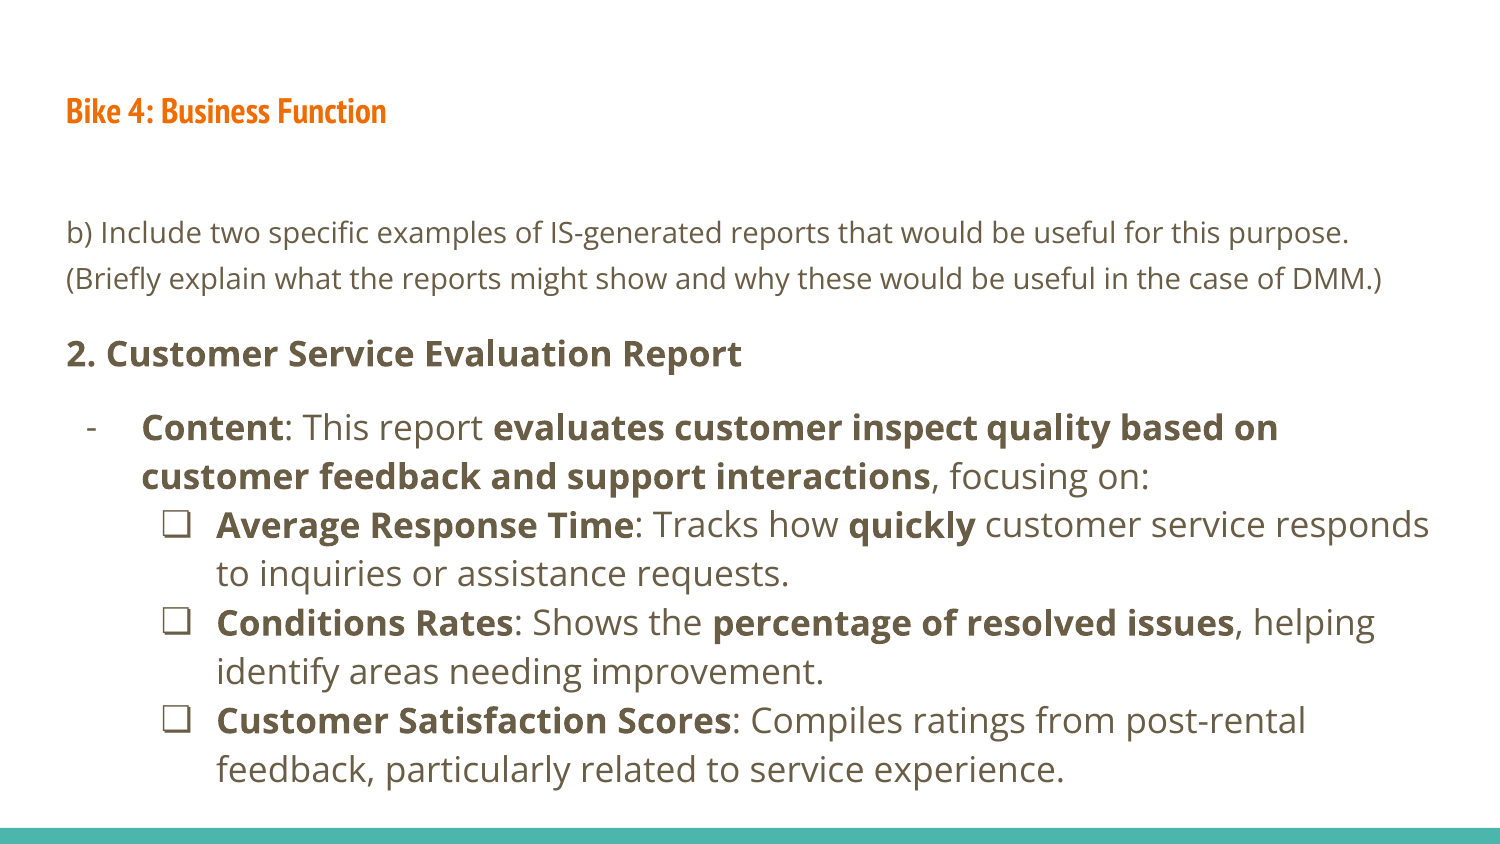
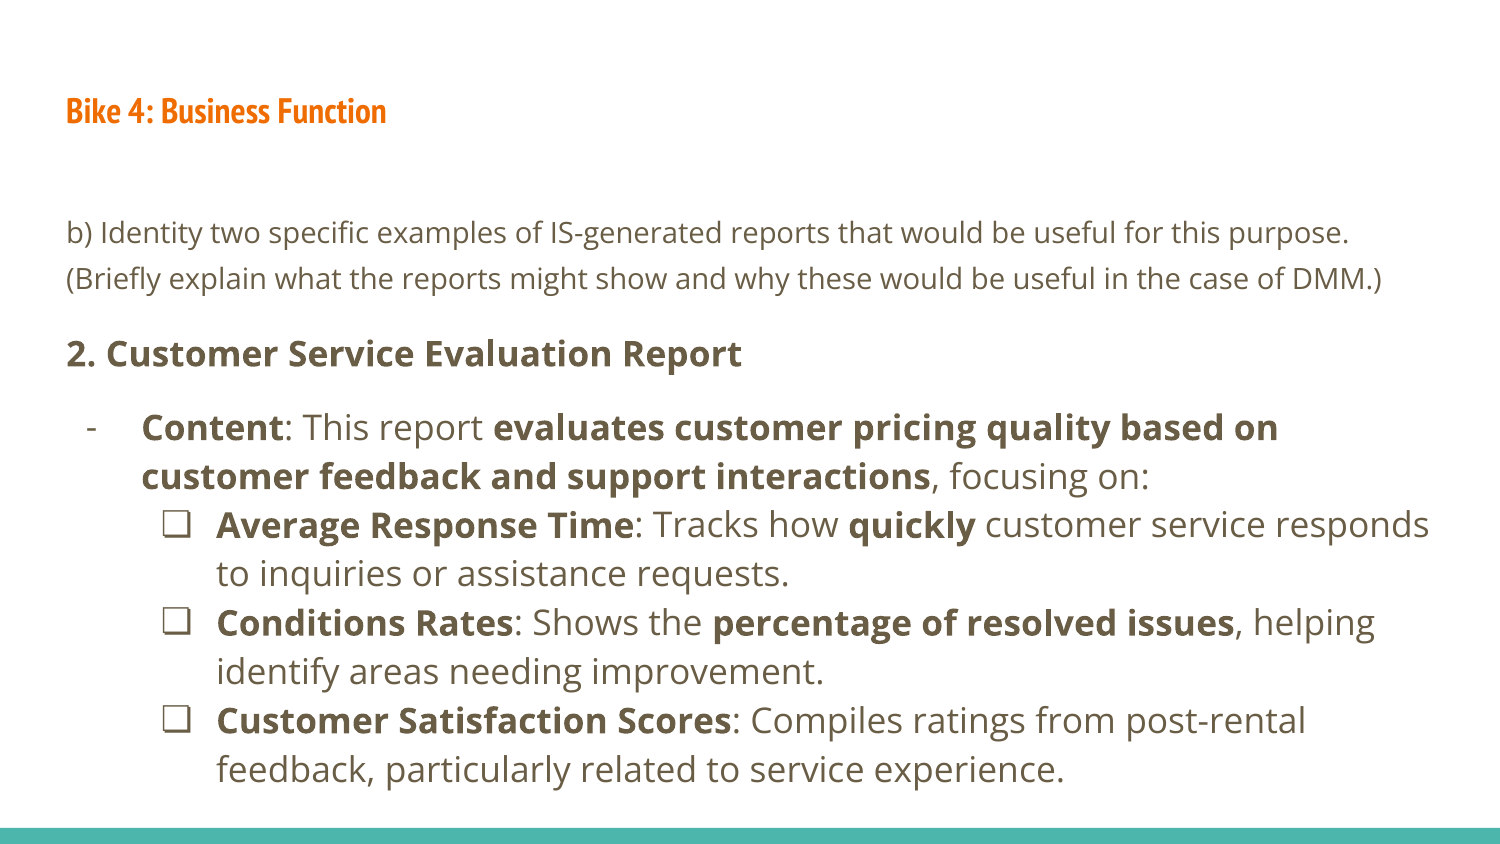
Include: Include -> Identity (151, 234)
inspect: inspect -> pricing (914, 428)
